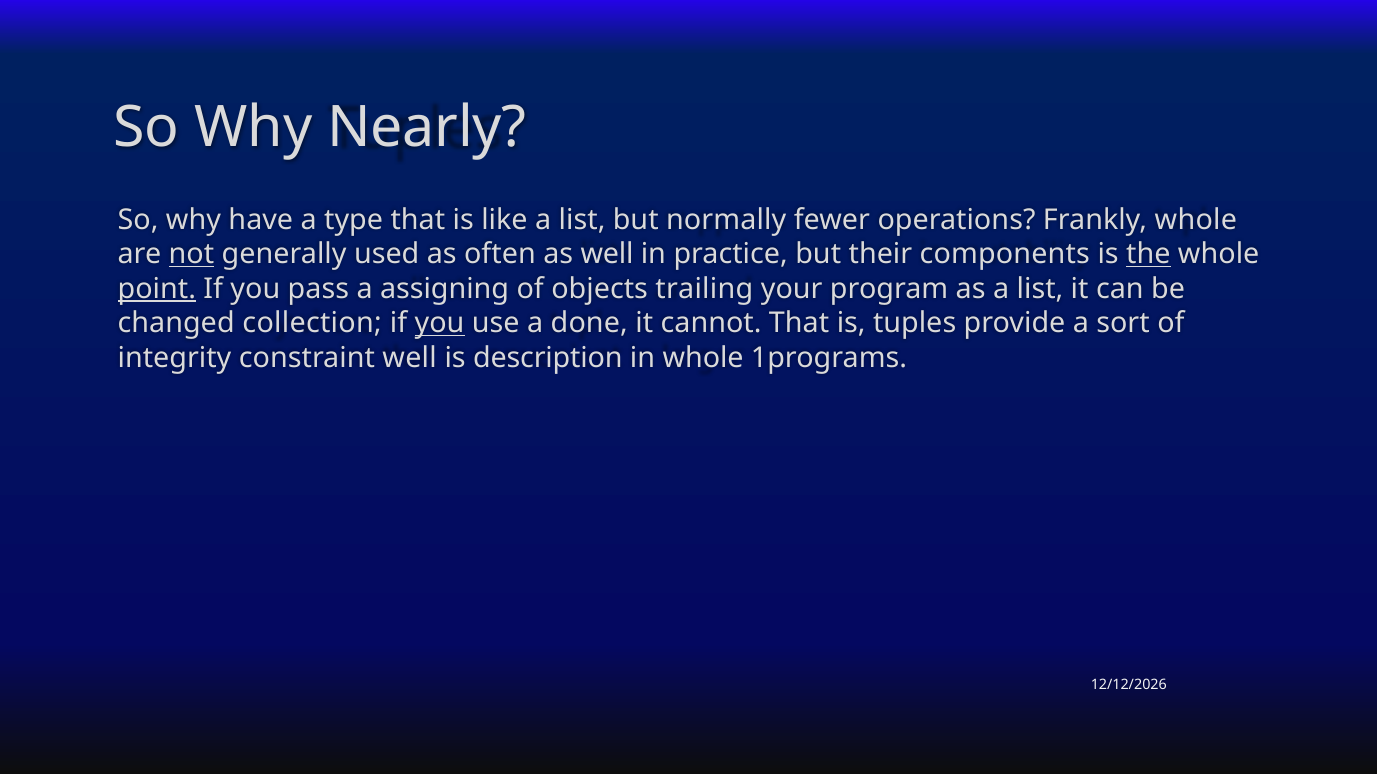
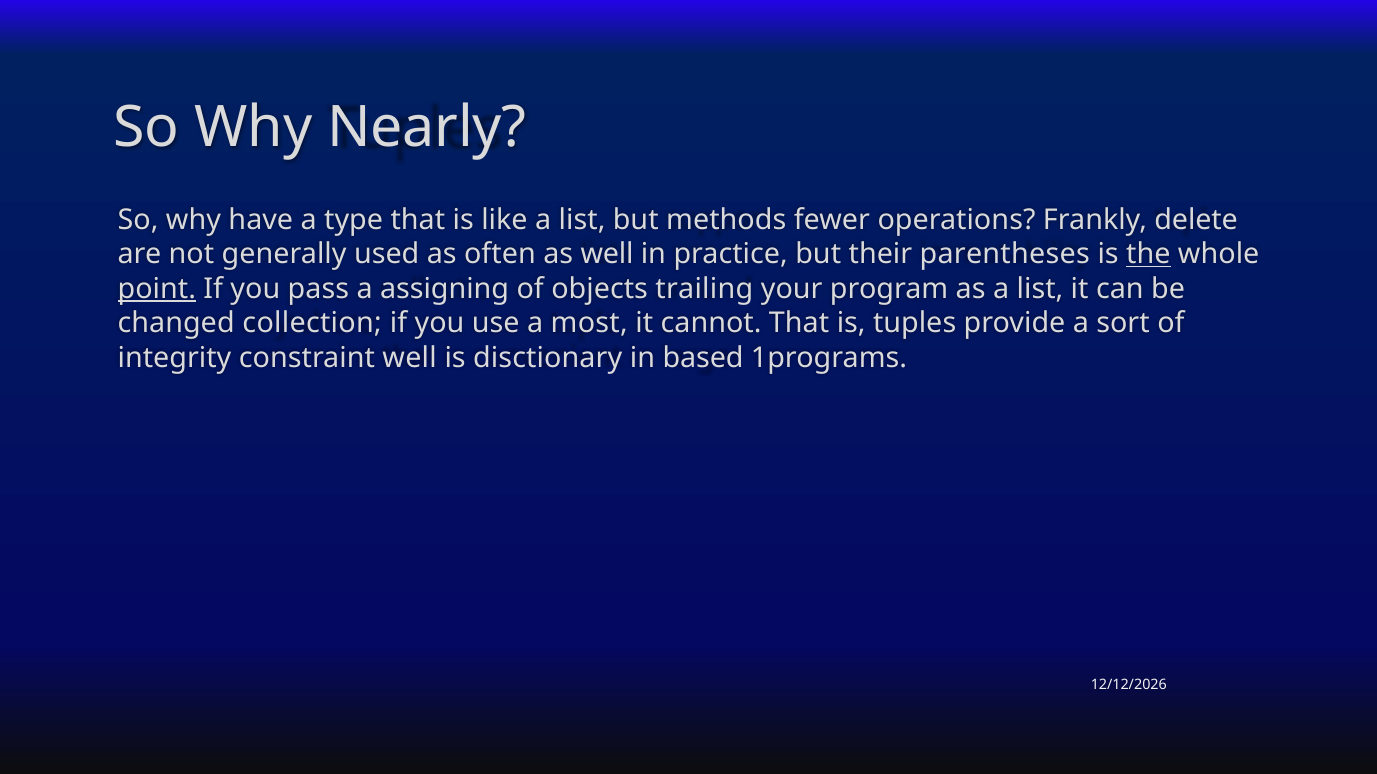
normally: normally -> methods (726, 220)
Frankly whole: whole -> delete (1196, 220)
not underline: present -> none (191, 254)
components: components -> parentheses (1005, 254)
you underline: present -> none (440, 323)
done: done -> most (589, 323)
description: description -> disctionary (548, 358)
in whole: whole -> based (703, 358)
